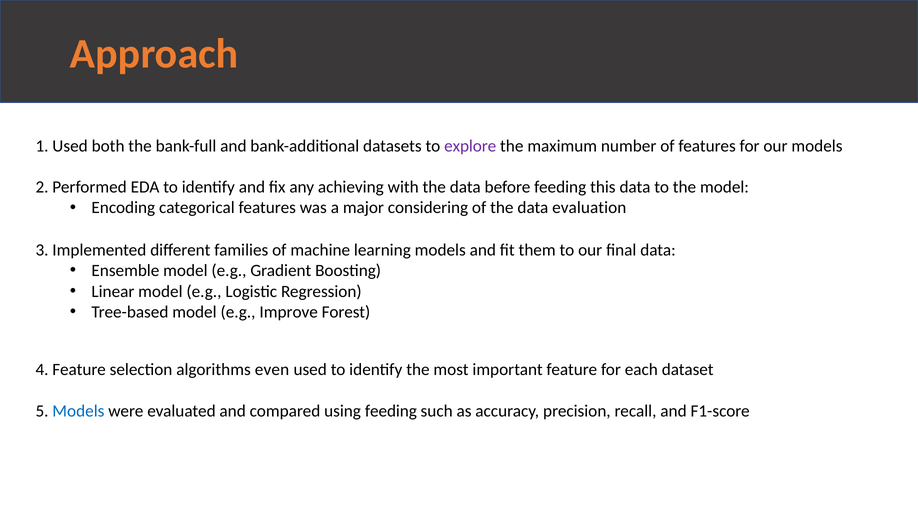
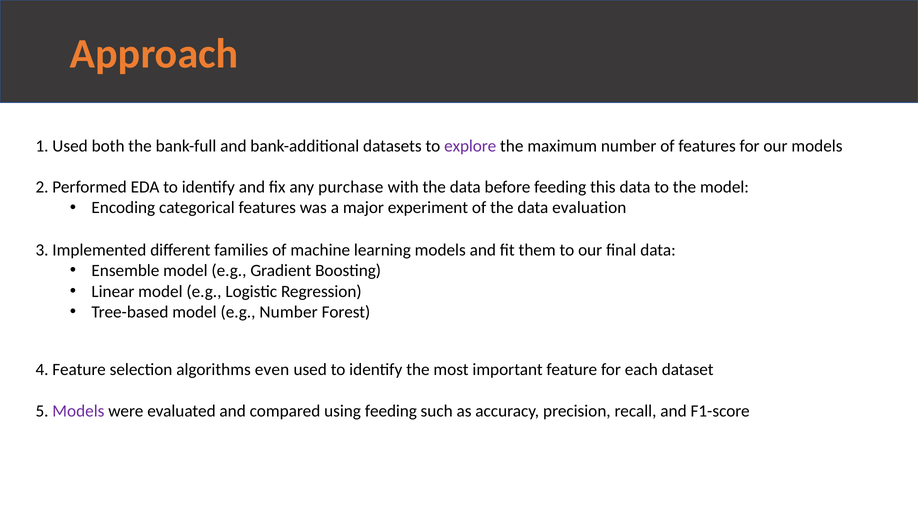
achieving: achieving -> purchase (351, 187)
considering: considering -> experiment (428, 208)
e.g Improve: Improve -> Number (289, 312)
Models colour: blue -> purple (78, 411)
